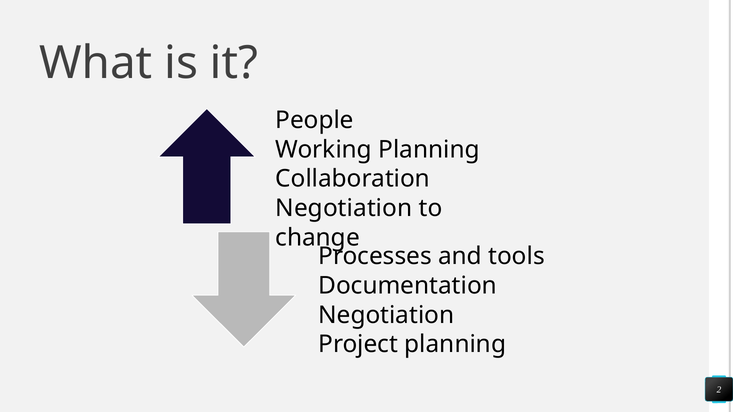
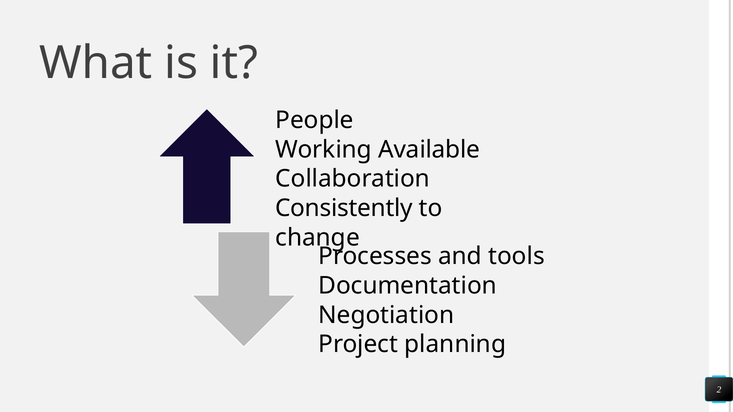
Working Planning: Planning -> Available (429, 150)
Negotiation: Negotiation -> Consistently (344, 208)
